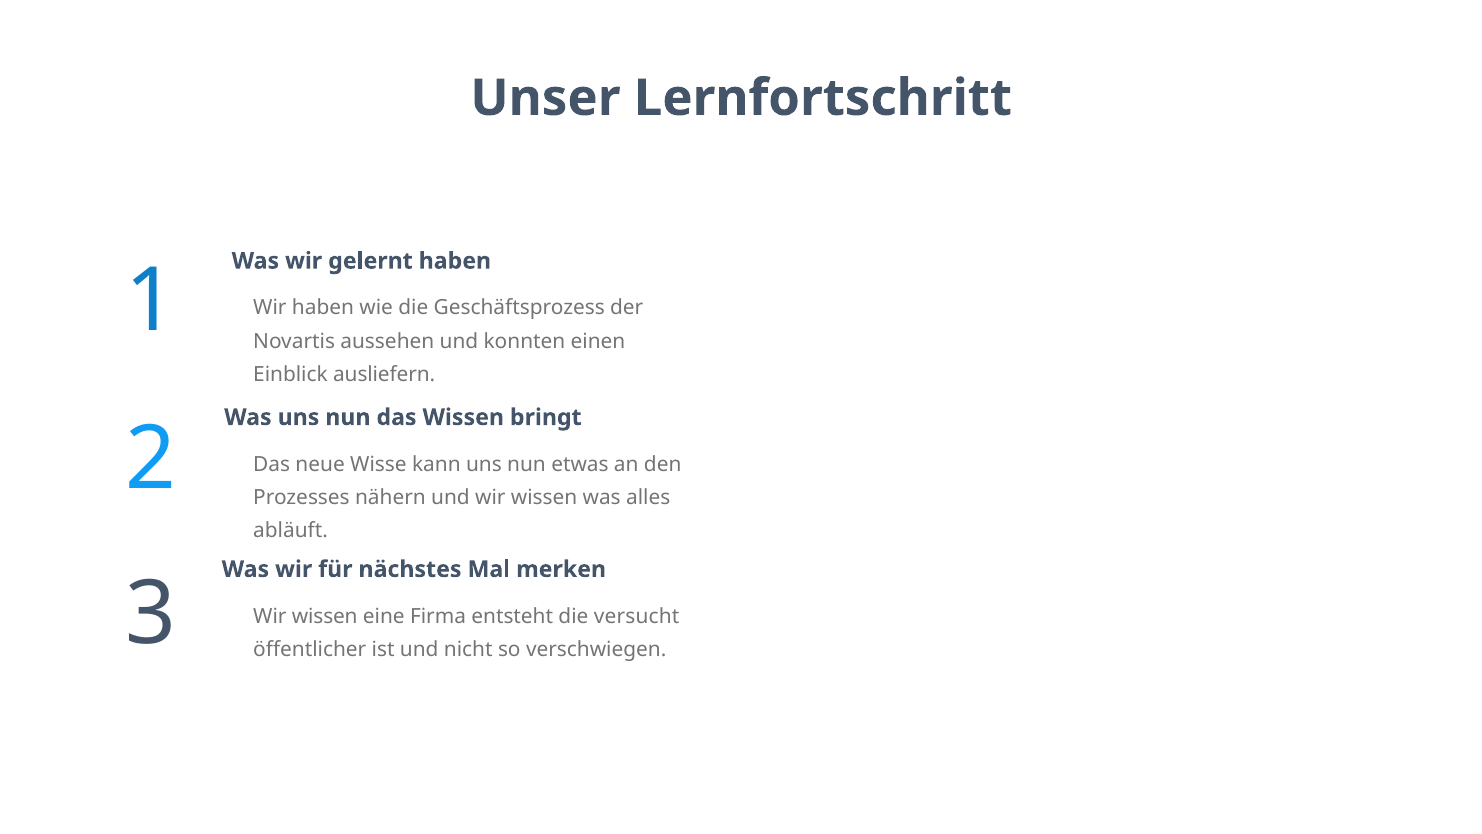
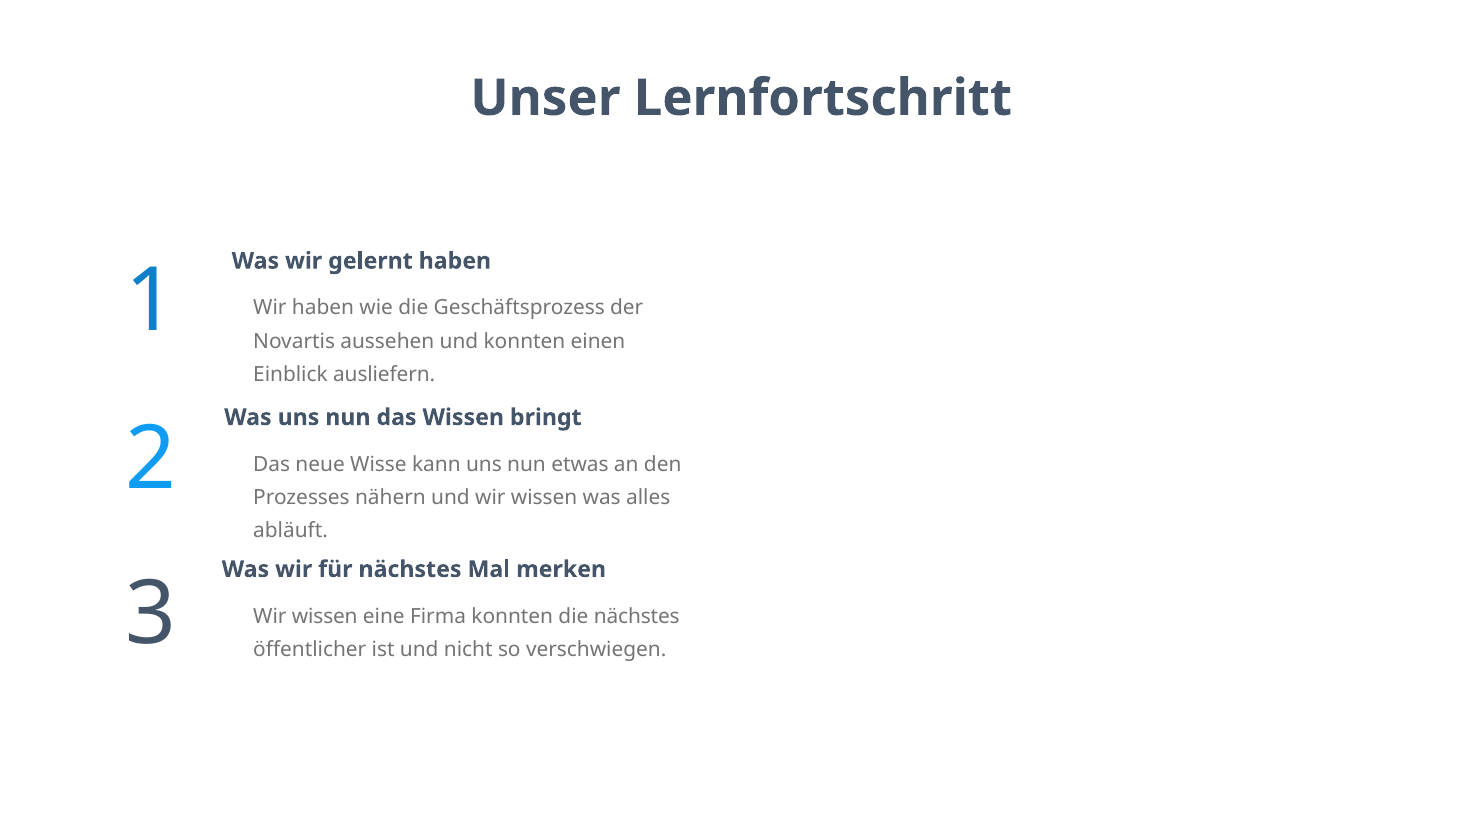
Firma entsteht: entsteht -> konnten (512, 616)
die versucht: versucht -> nächstes (637, 616)
